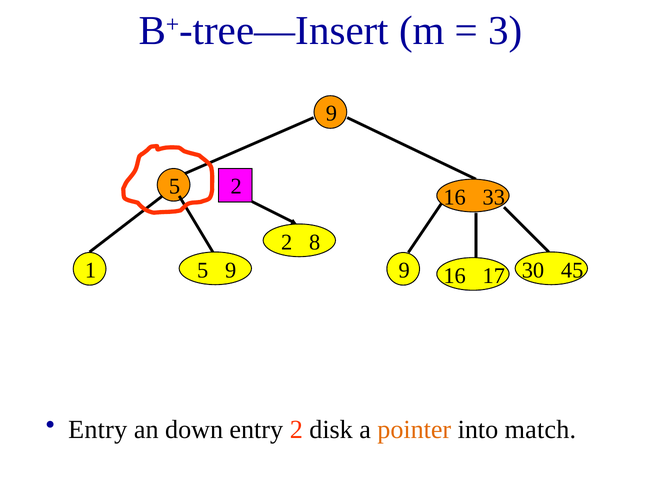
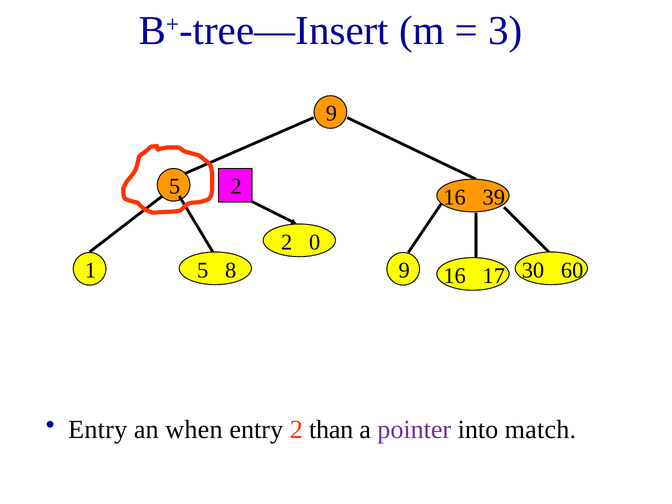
33: 33 -> 39 (494, 197)
8: 8 -> 0 (315, 242)
5 9: 9 -> 8 (231, 270)
45: 45 -> 60 (572, 270)
down: down -> when (194, 430)
disk: disk -> than (331, 430)
pointer colour: orange -> purple (414, 430)
